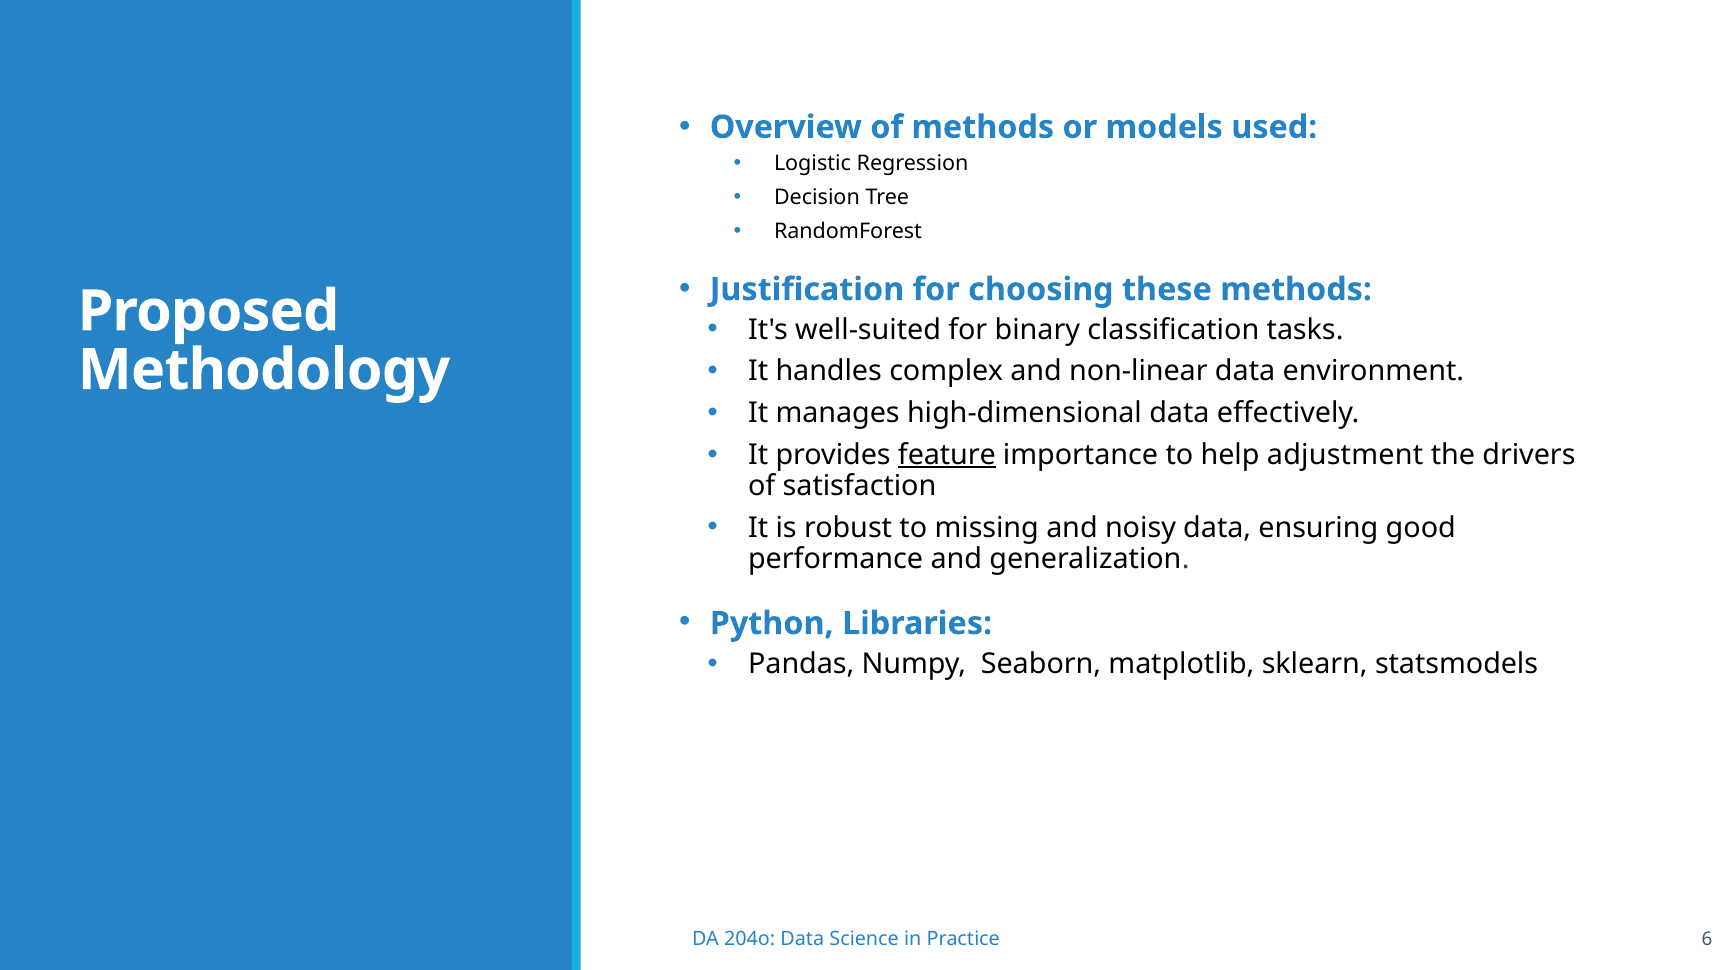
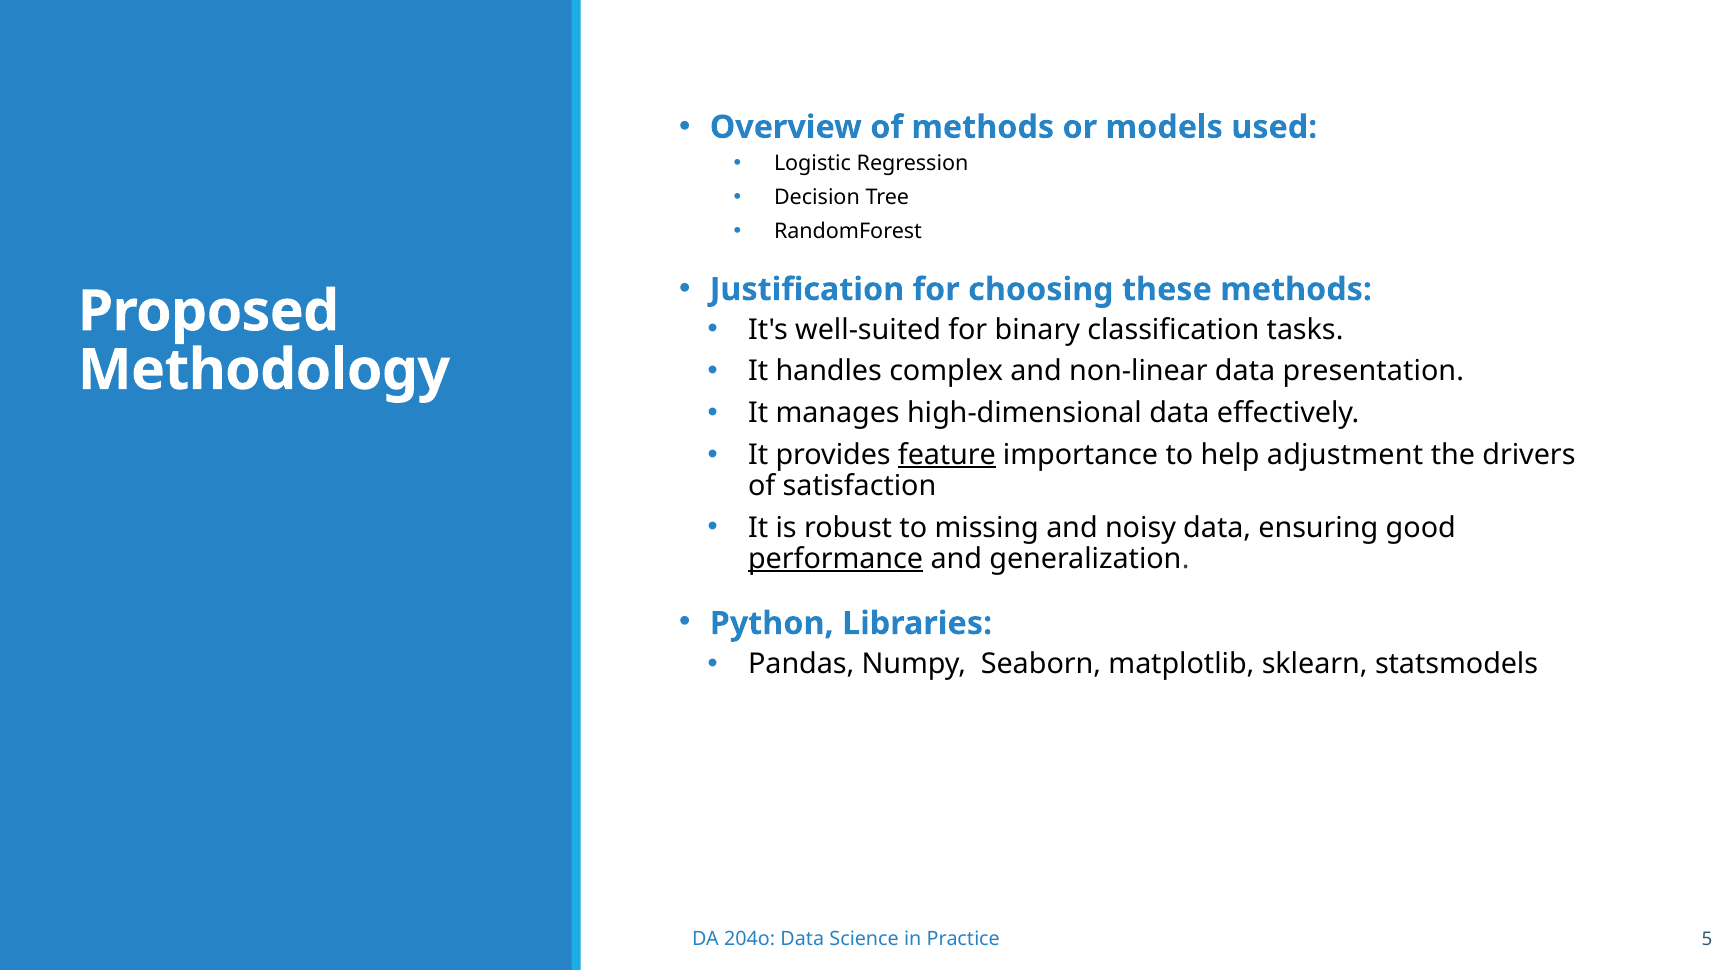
environment: environment -> presentation (1373, 372)
performance underline: none -> present (836, 559)
6: 6 -> 5 (1707, 940)
